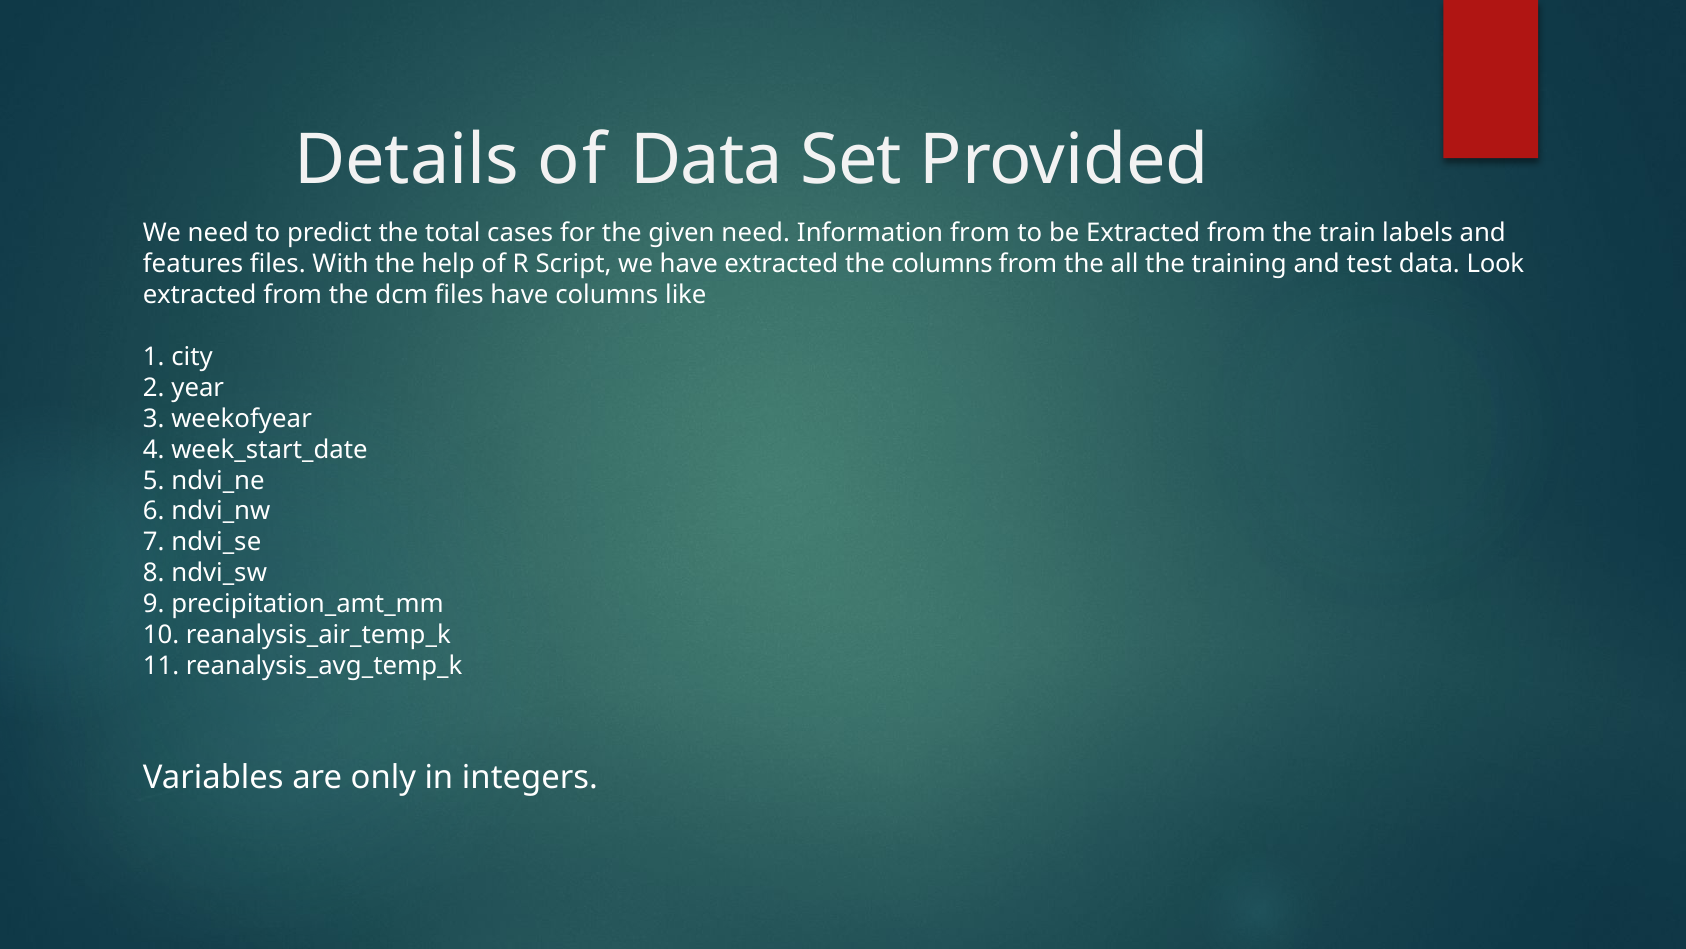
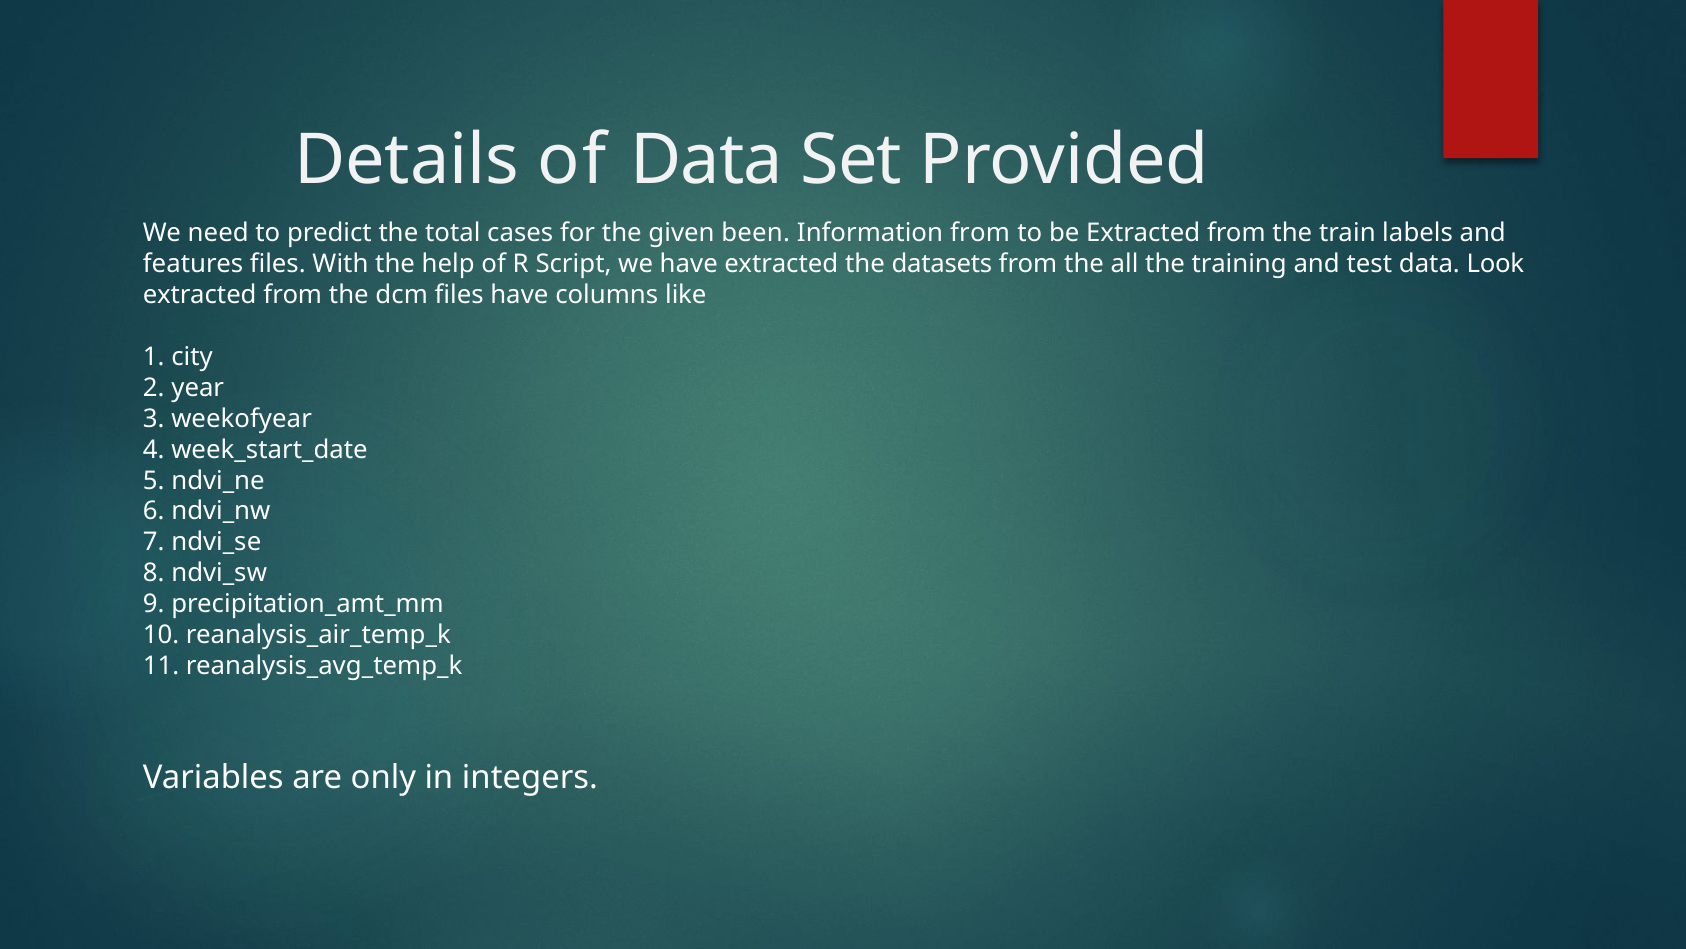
given need: need -> been (756, 233)
the columns: columns -> datasets (942, 264)
